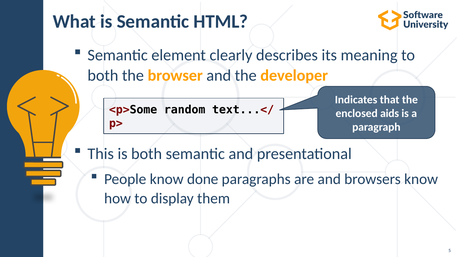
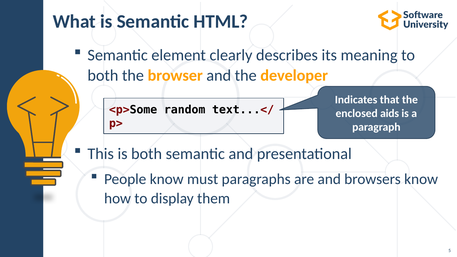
done: done -> must (203, 179)
